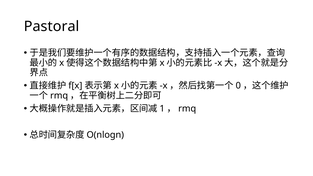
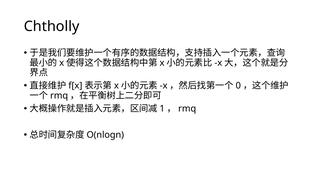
Pastoral: Pastoral -> Chtholly (52, 26)
